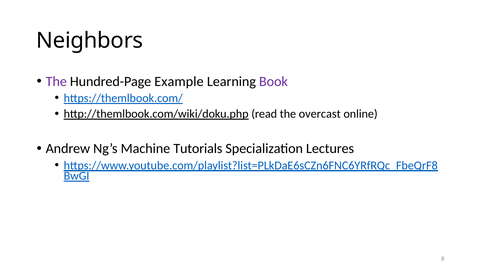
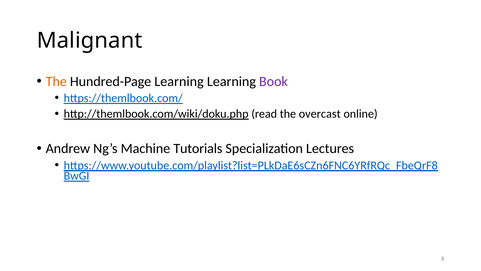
Neighbors: Neighbors -> Malignant (90, 40)
The colour: purple -> orange (56, 81)
Hundred-Page Example: Example -> Learning (179, 81)
